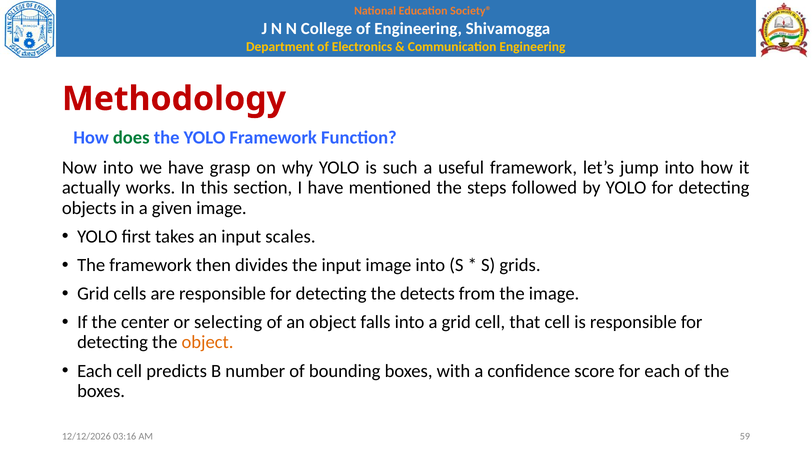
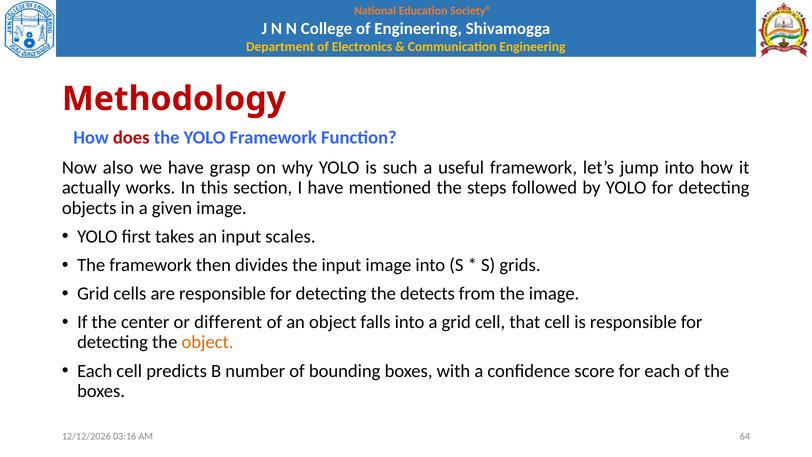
does colour: green -> red (131, 138)
Now into: into -> also (118, 168)
selecting: selecting -> different (228, 322)
59: 59 -> 64 (745, 436)
